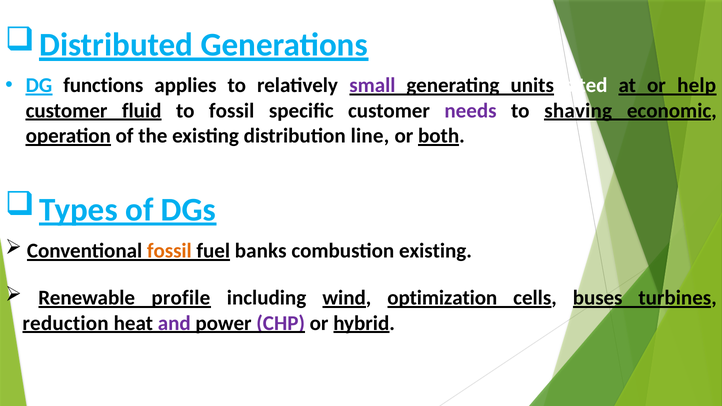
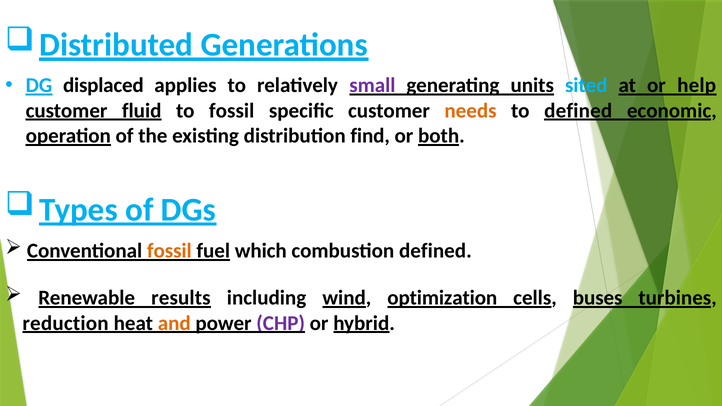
functions: functions -> displaced (103, 85)
sited colour: white -> light blue (586, 85)
needs colour: purple -> orange (470, 111)
to shaving: shaving -> defined (578, 111)
line: line -> find (370, 136)
banks: banks -> which (261, 251)
combustion existing: existing -> defined (435, 251)
profile: profile -> results (181, 298)
and colour: purple -> orange (174, 323)
